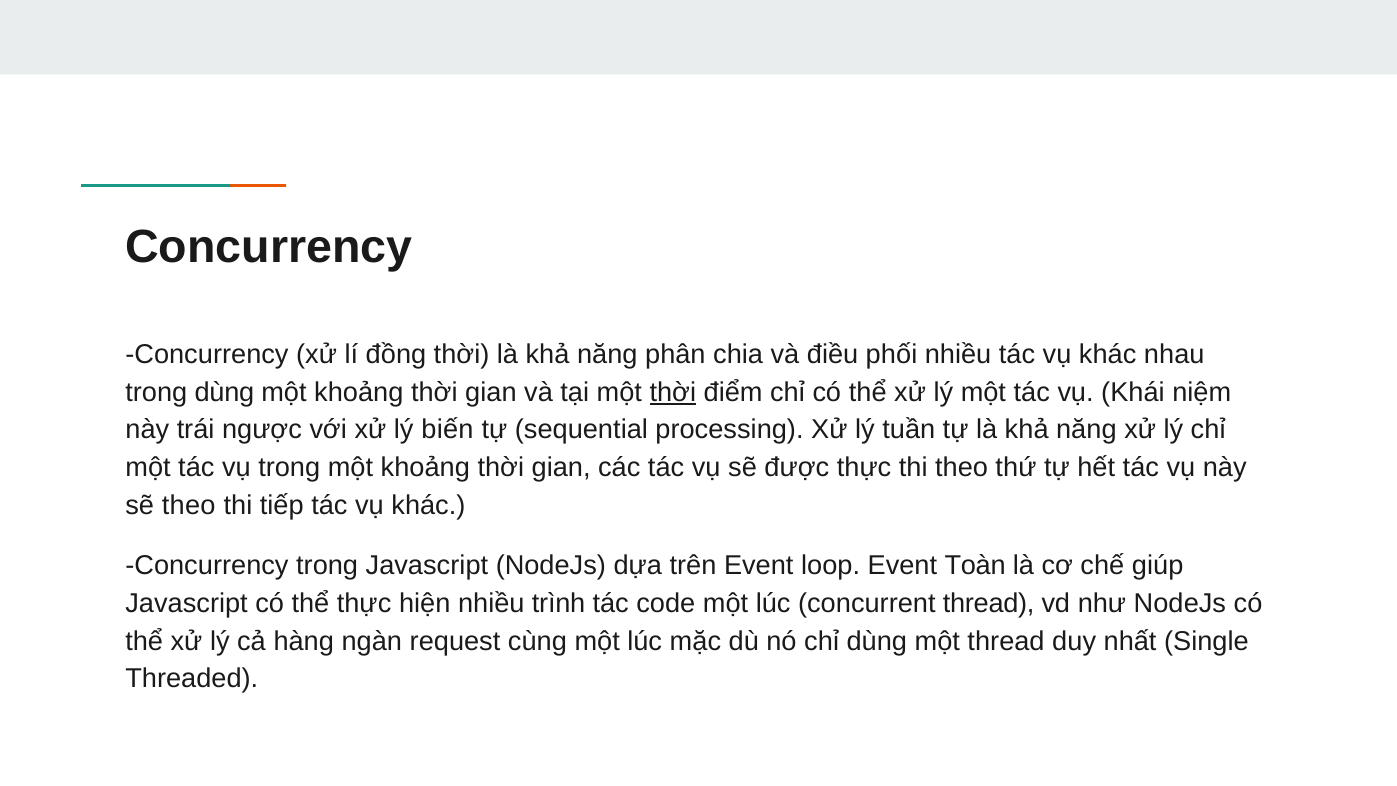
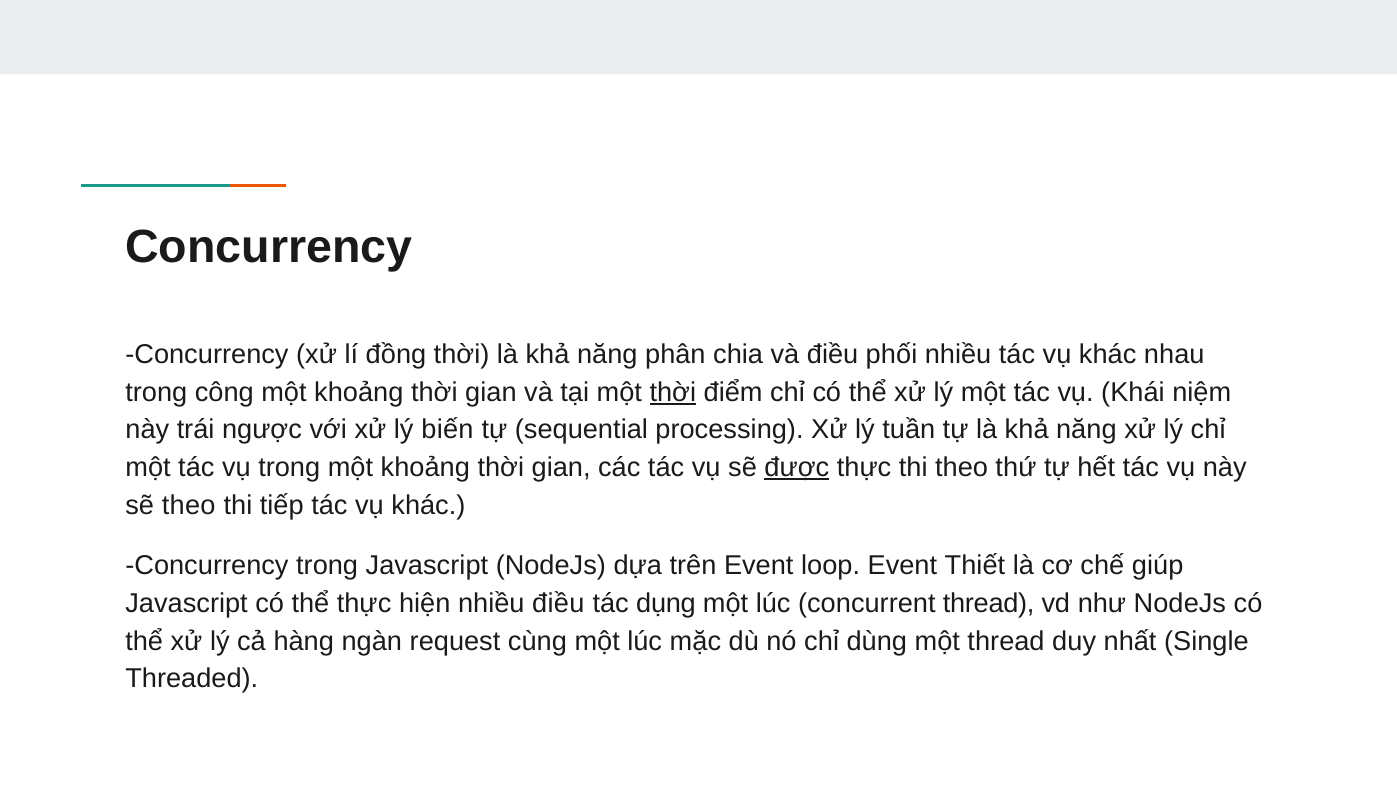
trong dùng: dùng -> công (224, 392)
được underline: none -> present (797, 467)
Toàn: Toàn -> Thiết (975, 566)
nhiều trình: trình -> điều (558, 603)
code: code -> dụng (666, 603)
